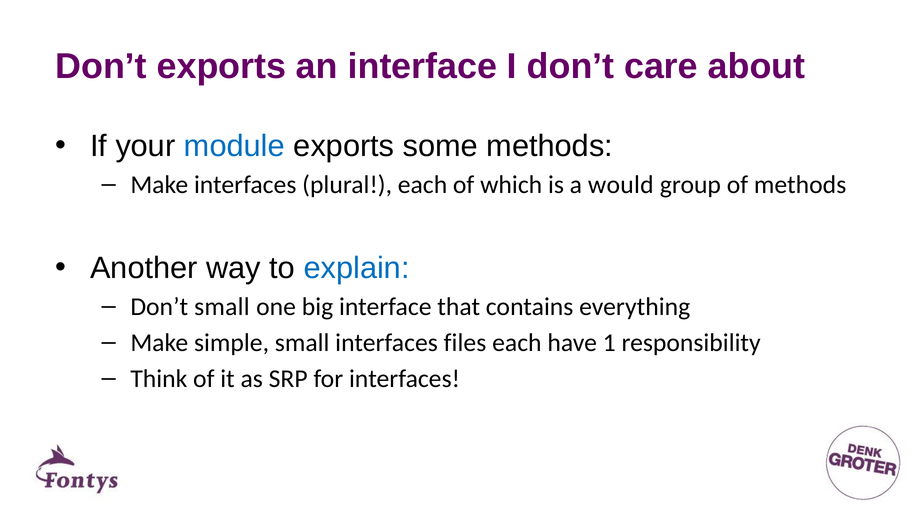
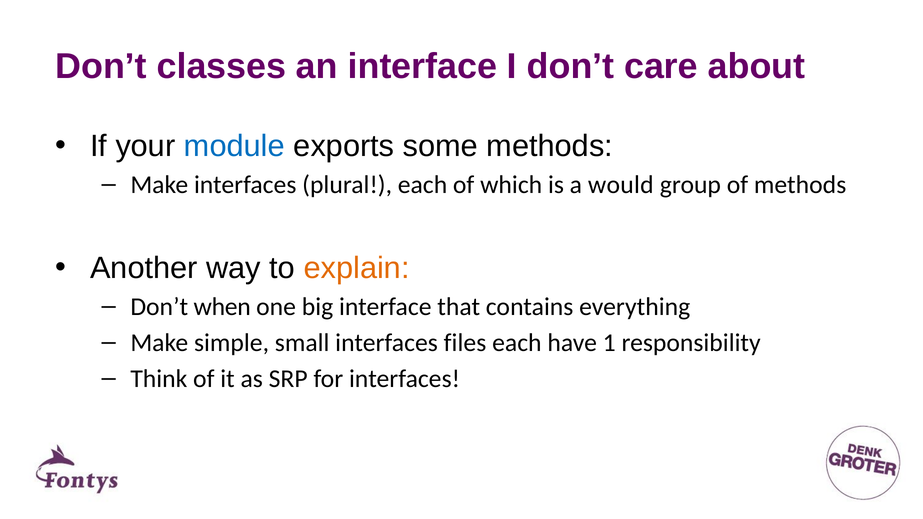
Don’t exports: exports -> classes (221, 67)
explain colour: blue -> orange (357, 268)
Don’t small: small -> when (222, 307)
